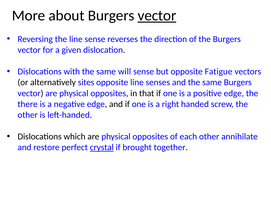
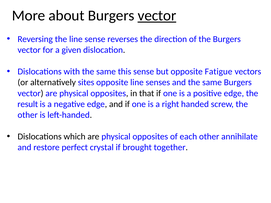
will: will -> this (125, 72)
there: there -> result (28, 104)
crystal underline: present -> none (102, 148)
